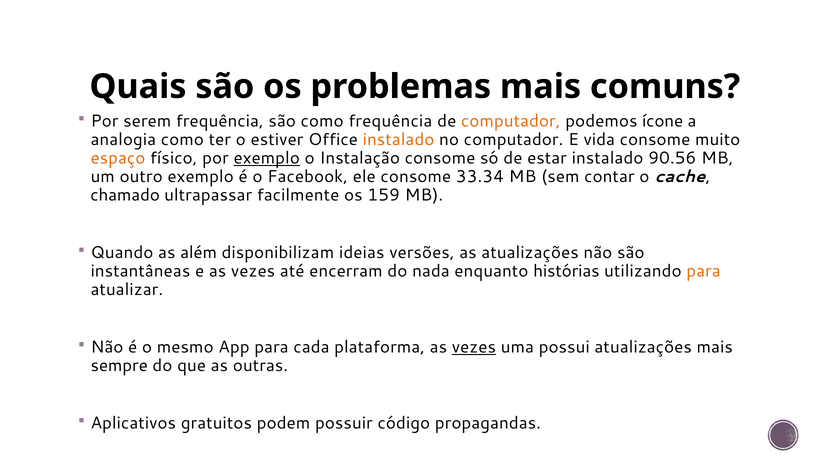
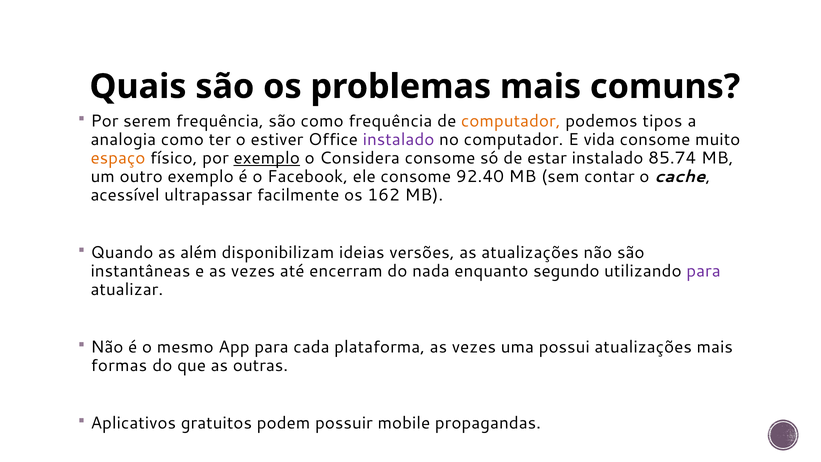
ícone: ícone -> tipos (662, 121)
instalado colour: orange -> purple (399, 140)
Instalação: Instalação -> Considera (360, 158)
90.56: 90.56 -> 85.74 (672, 158)
33.34: 33.34 -> 92.40 (480, 177)
chamado: chamado -> acessível (125, 195)
159: 159 -> 162 (384, 195)
histórias: histórias -> segundo (566, 271)
para colour: orange -> purple (704, 271)
vezes underline: present -> none (474, 347)
sempre: sempre -> formas (119, 365)
código: código -> mobile (404, 423)
